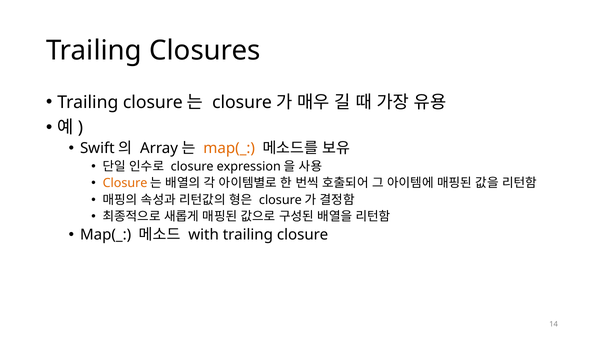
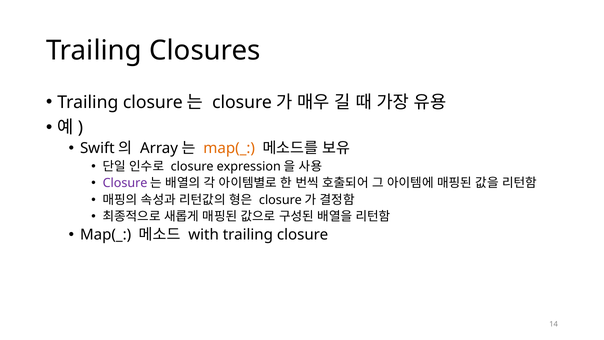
Closure colour: orange -> purple (125, 183)
